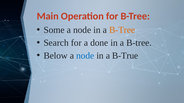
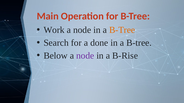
Some: Some -> Work (54, 30)
node colour: blue -> purple (85, 56)
B-True: B-True -> B-Rise (125, 56)
